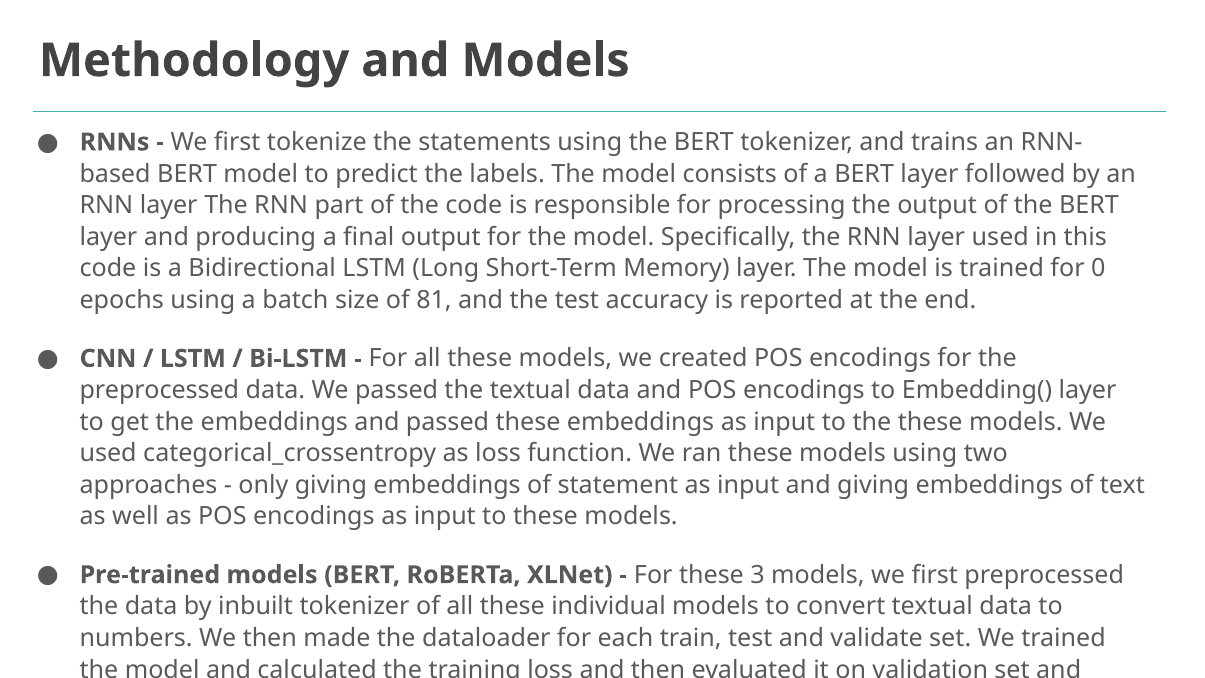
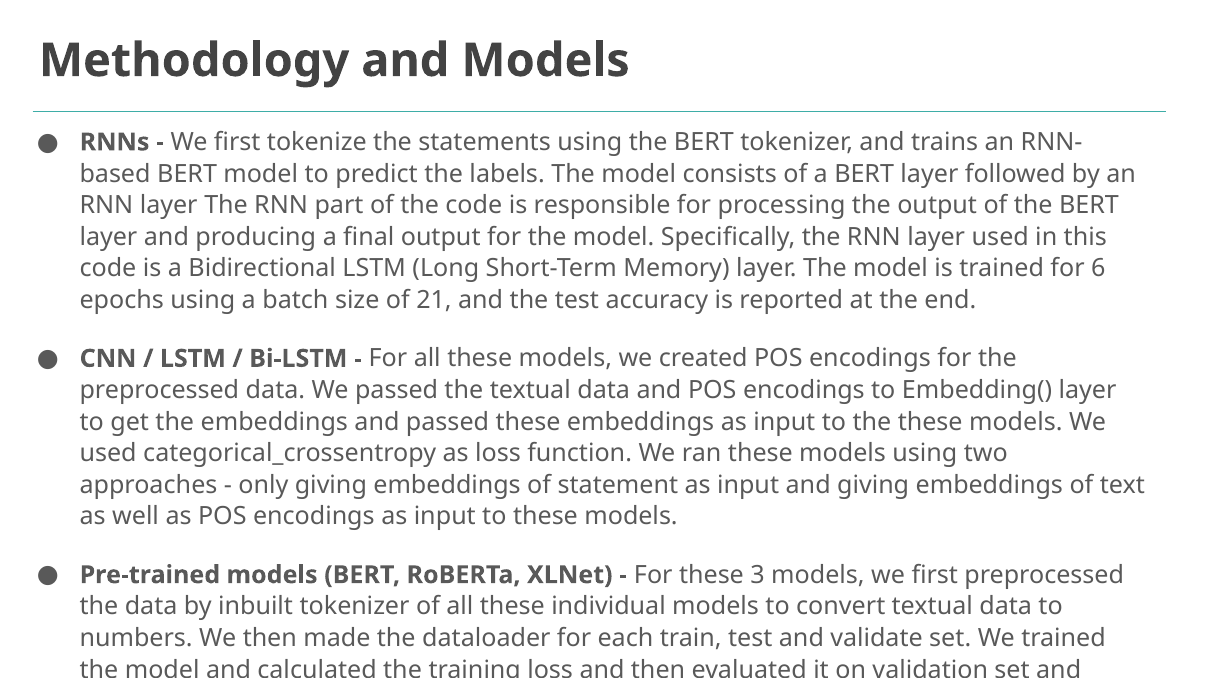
0: 0 -> 6 (1098, 268)
81: 81 -> 21 (434, 300)
